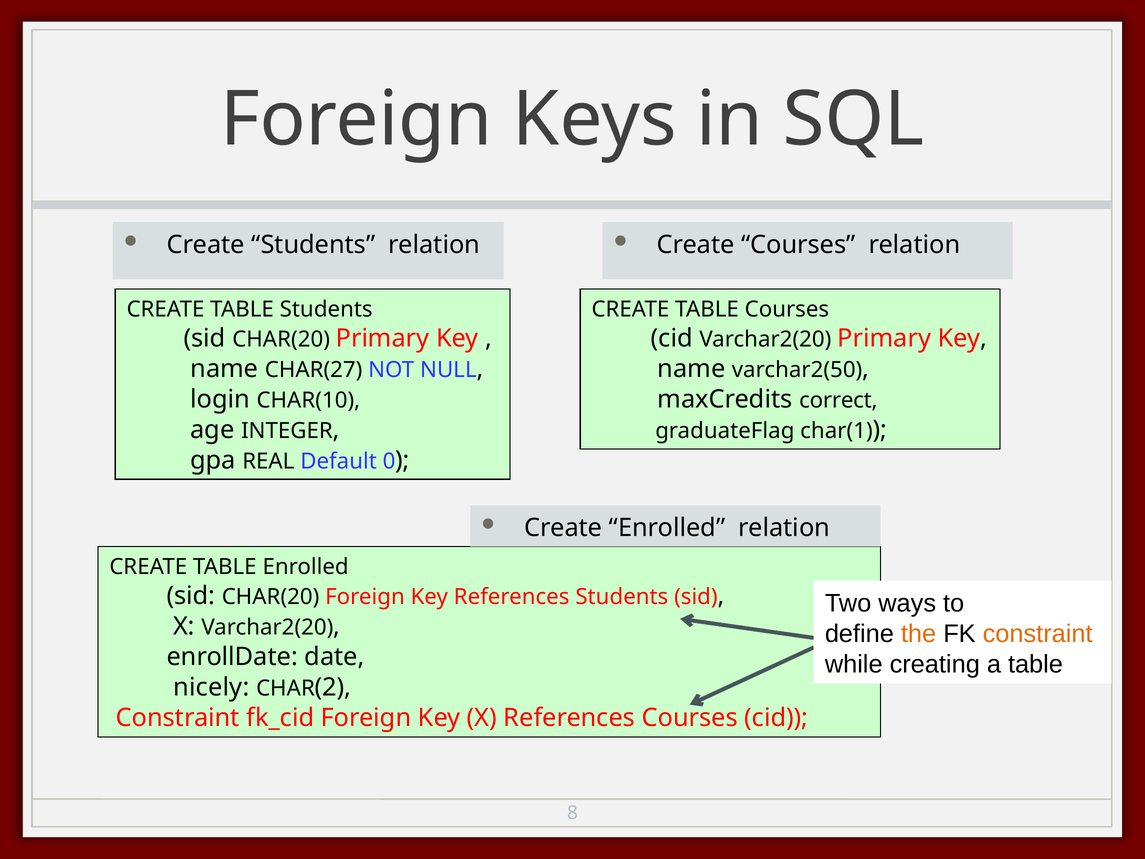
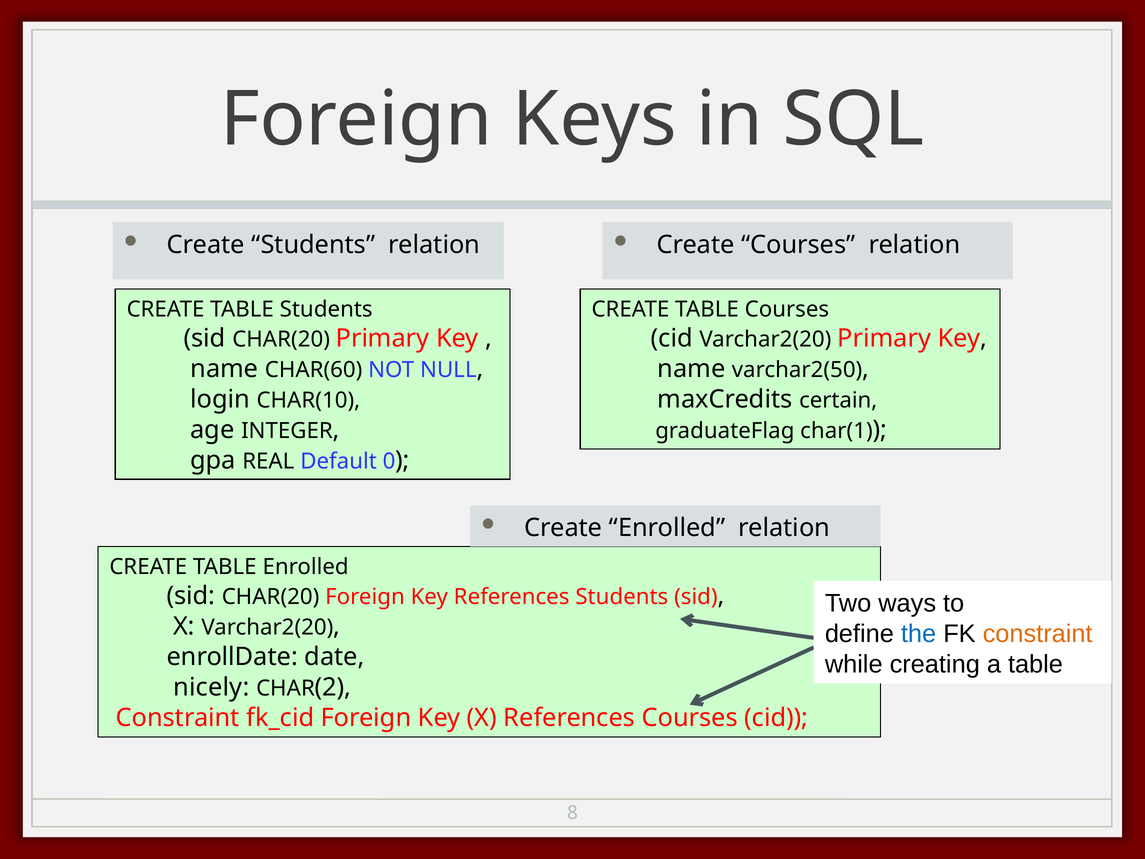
CHAR(27: CHAR(27 -> CHAR(60 (314, 370)
correct: correct -> certain (838, 400)
the colour: orange -> blue (919, 634)
